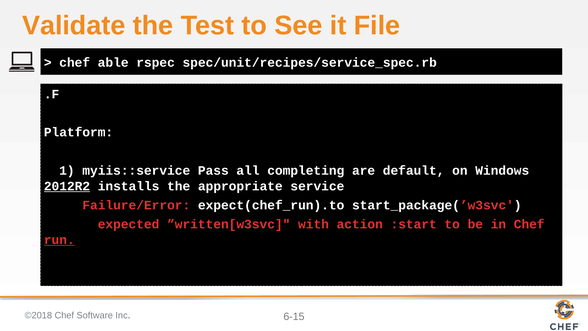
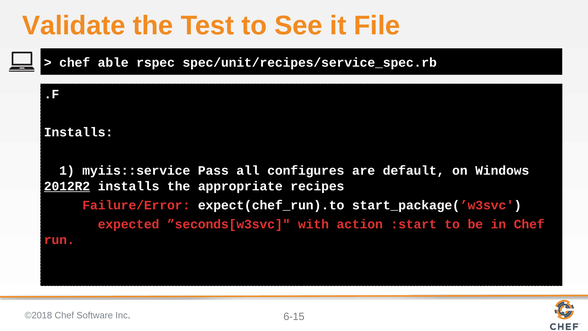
Platform: Platform -> Installs (79, 132)
completing: completing -> configures (306, 171)
service: service -> recipes (317, 186)
”written[w3svc: ”written[w3svc -> ”seconds[w3svc (229, 224)
run underline: present -> none (59, 240)
